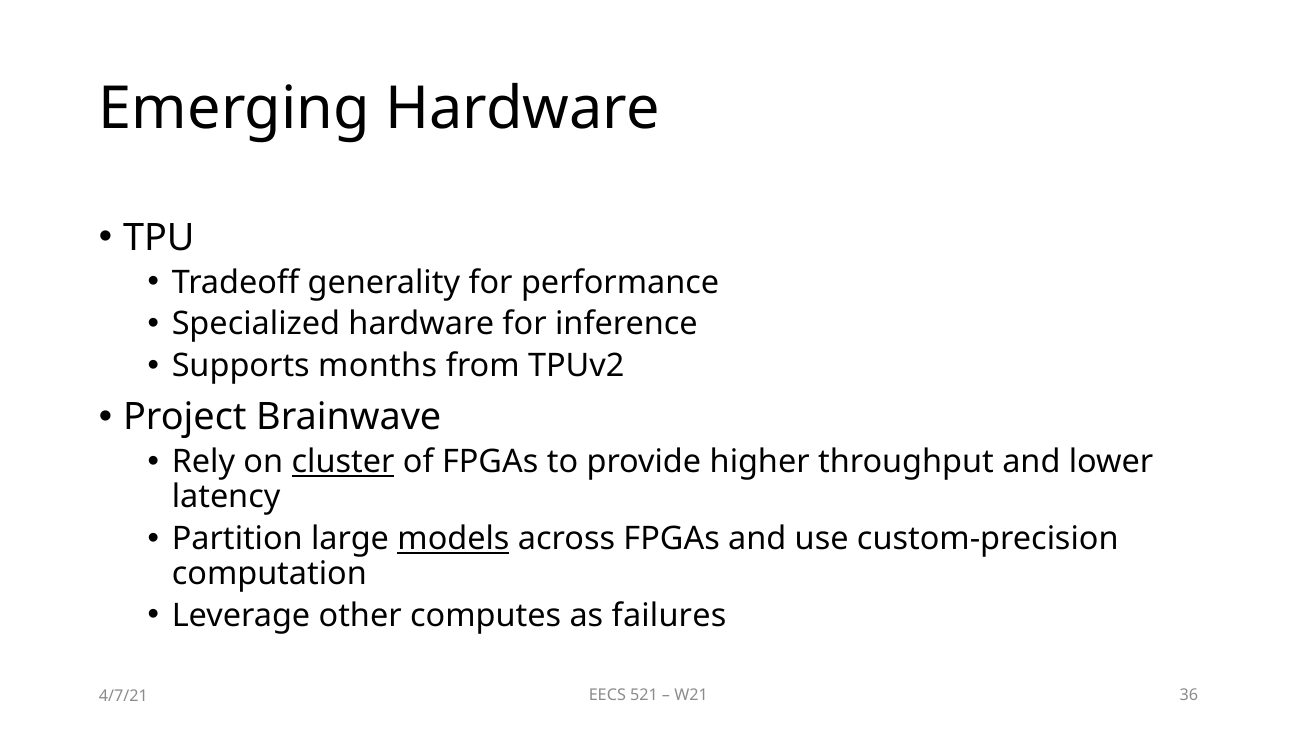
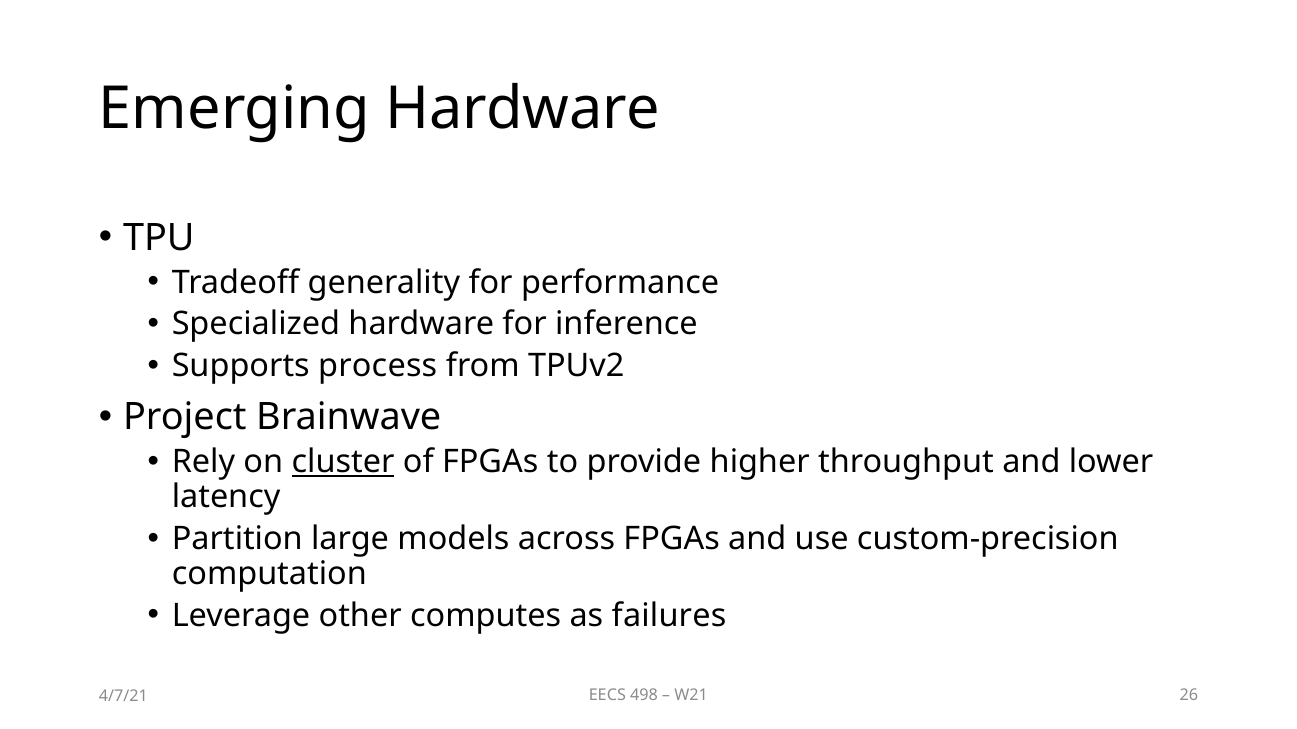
months: months -> process (378, 366)
models underline: present -> none (453, 539)
521: 521 -> 498 (644, 695)
36: 36 -> 26 (1189, 695)
